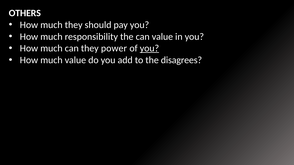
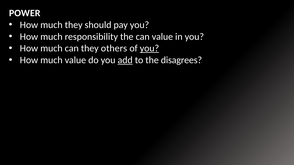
OTHERS: OTHERS -> POWER (25, 13)
power: power -> others (114, 48)
add underline: none -> present (125, 60)
